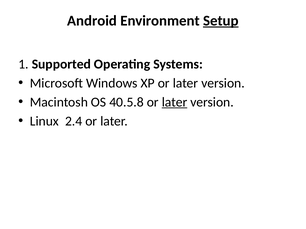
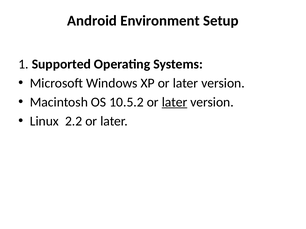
Setup underline: present -> none (221, 21)
40.5.8: 40.5.8 -> 10.5.2 (127, 102)
2.4: 2.4 -> 2.2 (74, 121)
